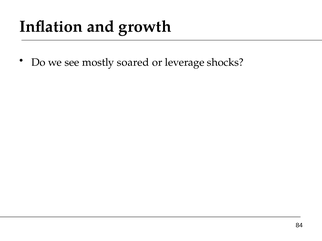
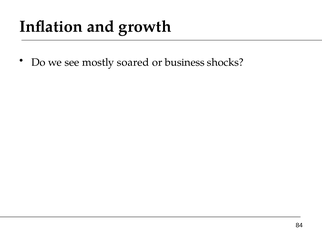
leverage: leverage -> business (185, 62)
